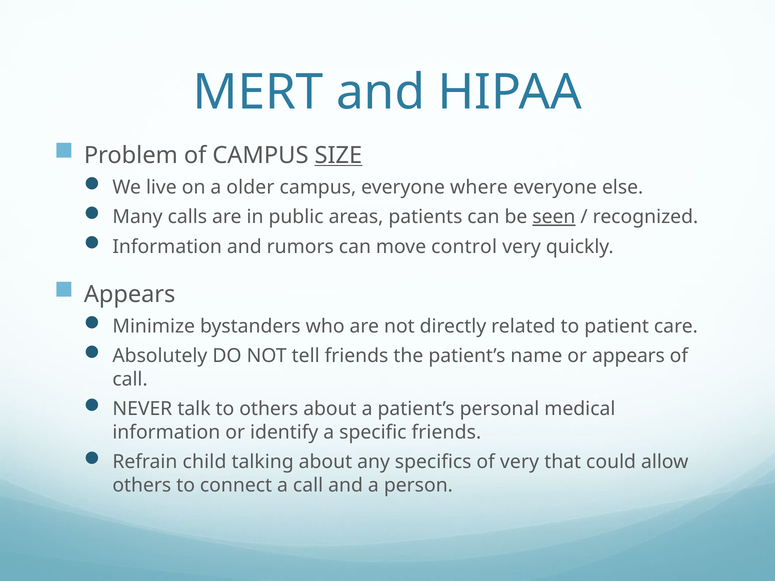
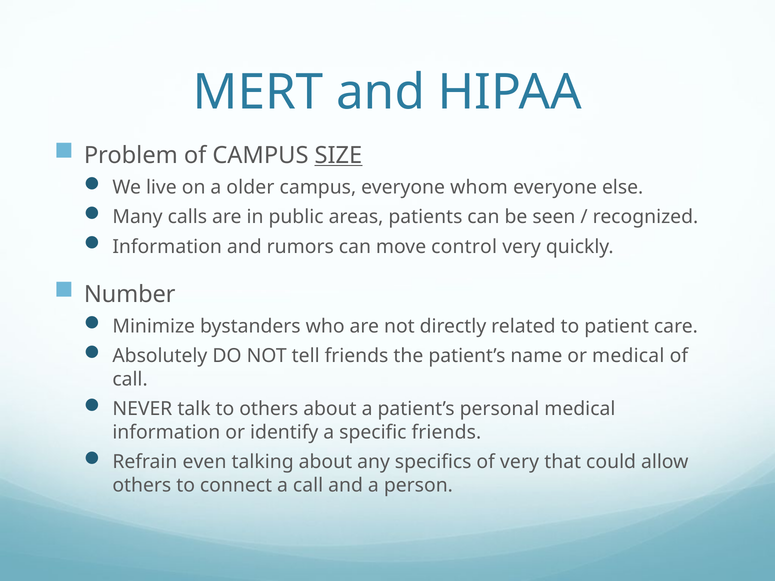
where: where -> whom (479, 187)
seen underline: present -> none (554, 217)
Appears: Appears -> Number (130, 294)
or appears: appears -> medical (628, 356)
child: child -> even (205, 462)
